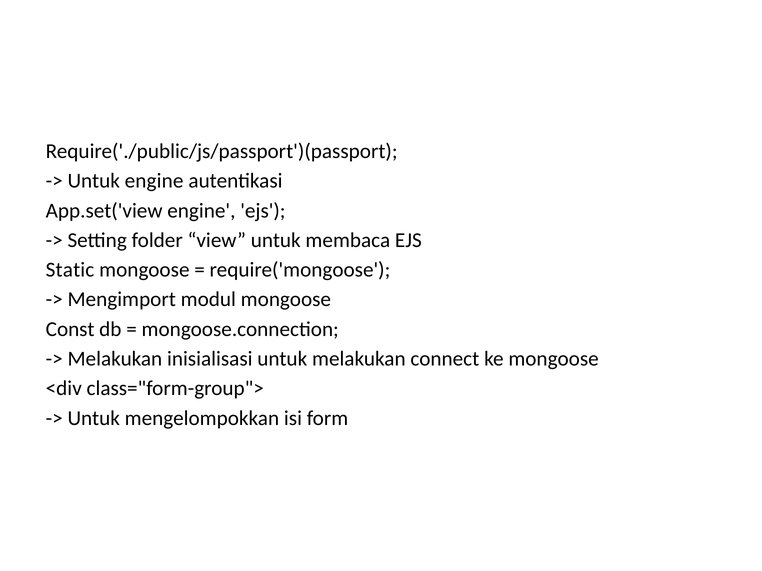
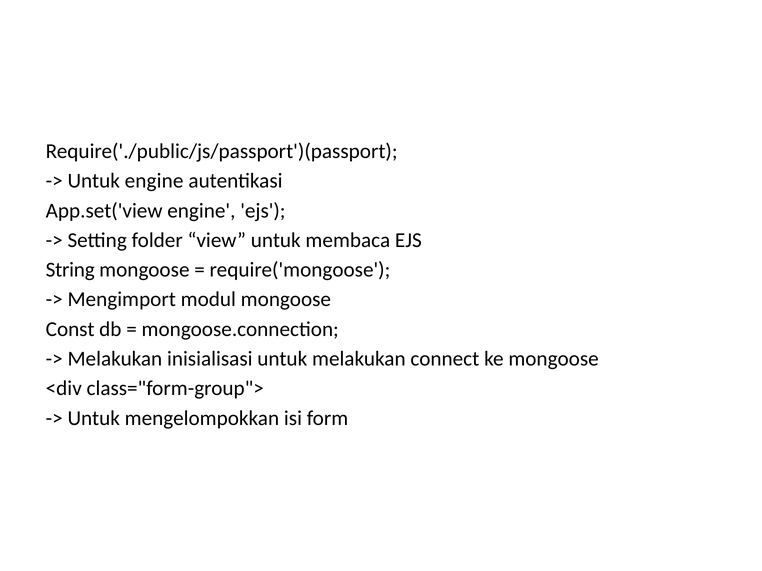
Static: Static -> String (70, 270)
